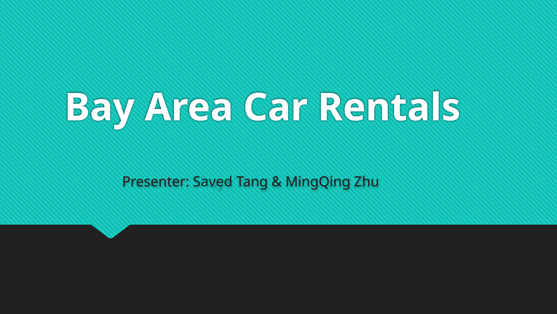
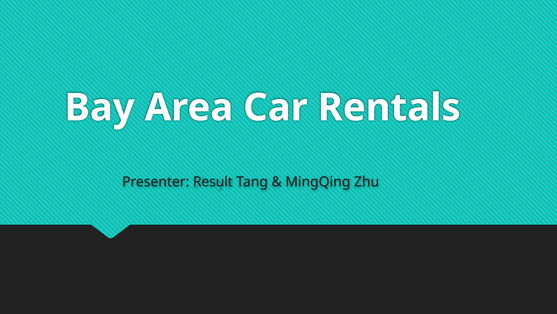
Saved: Saved -> Result (213, 182)
